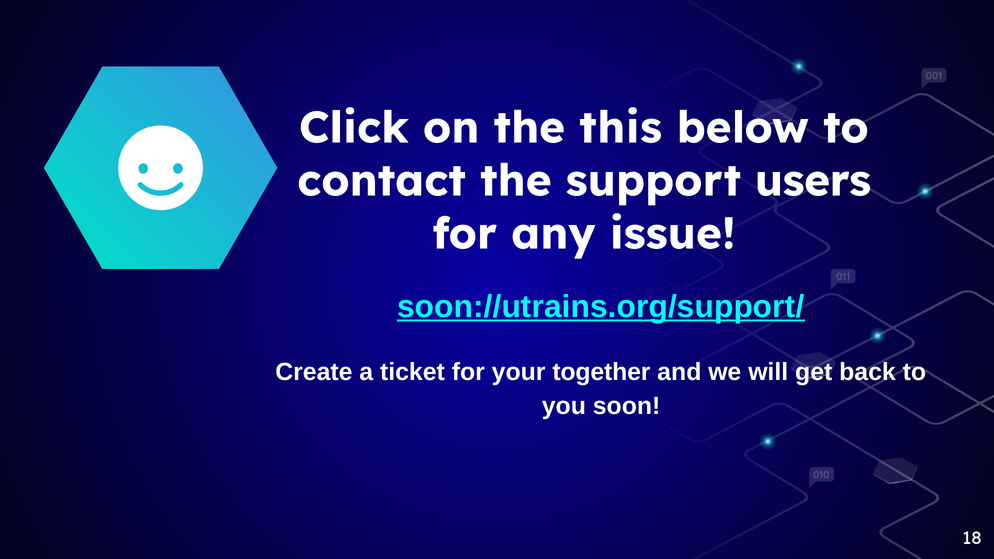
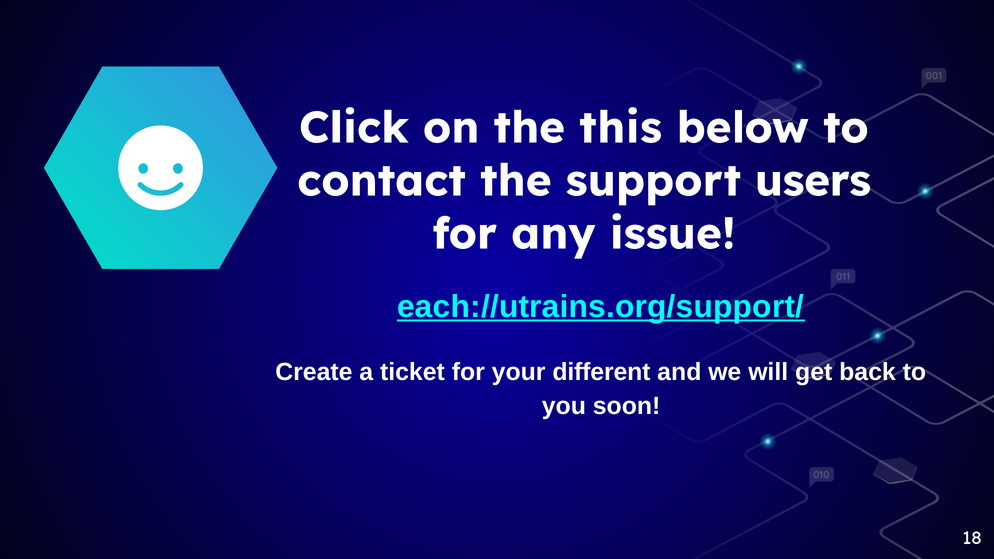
soon://utrains.org/support/: soon://utrains.org/support/ -> each://utrains.org/support/ (601, 307)
together: together -> different (601, 372)
